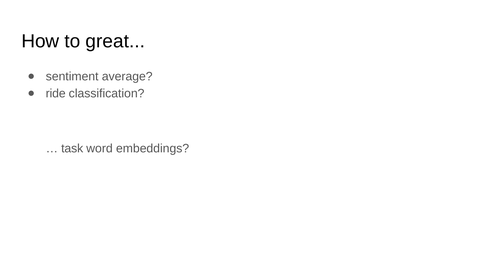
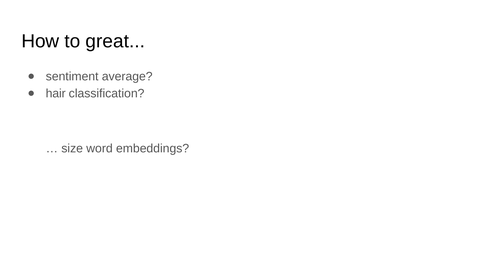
ride: ride -> hair (56, 93)
task: task -> size (72, 149)
